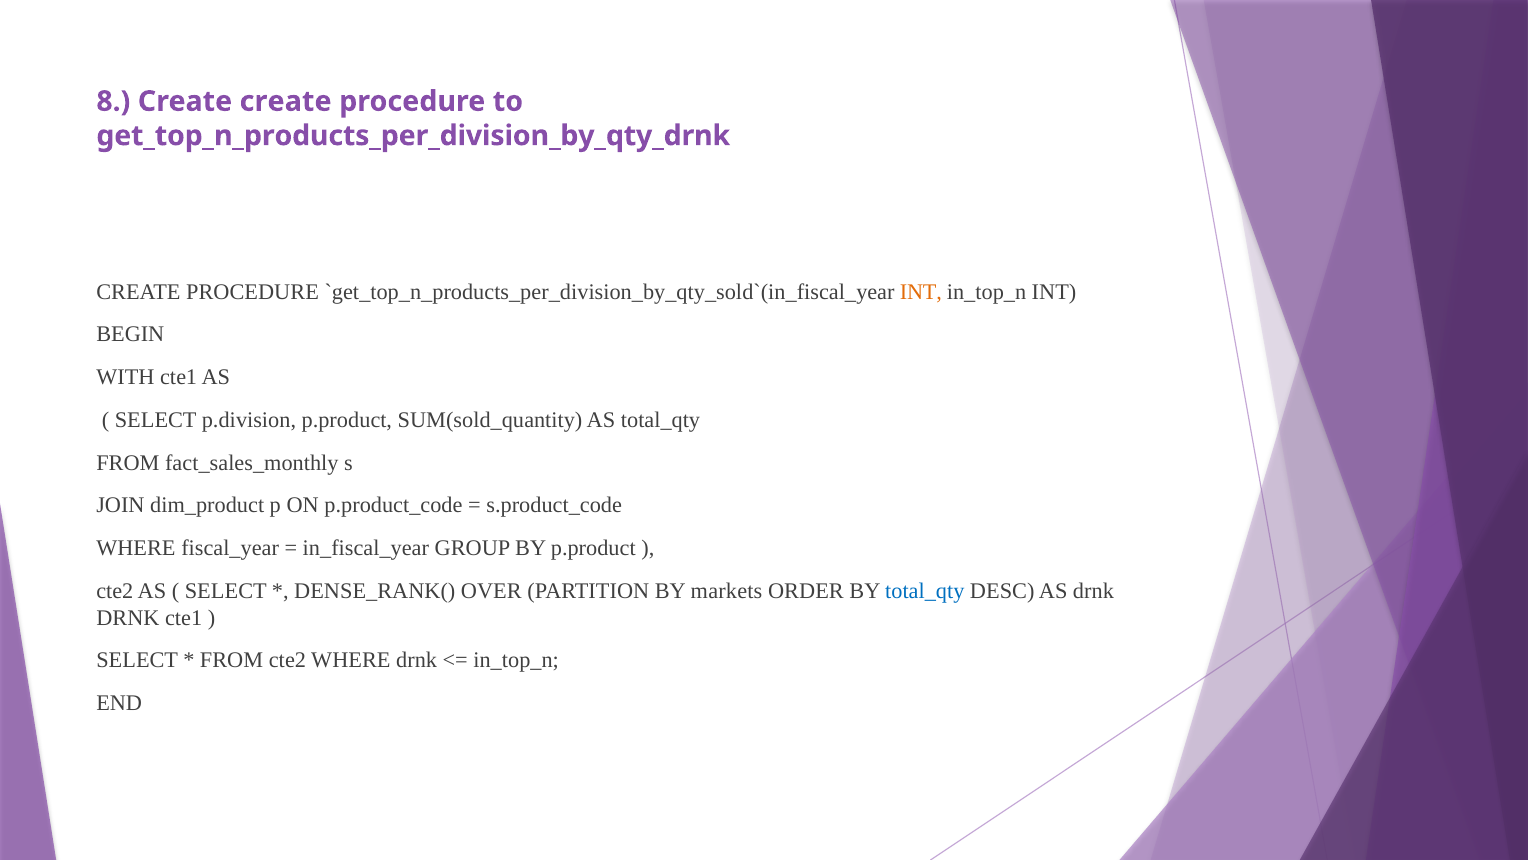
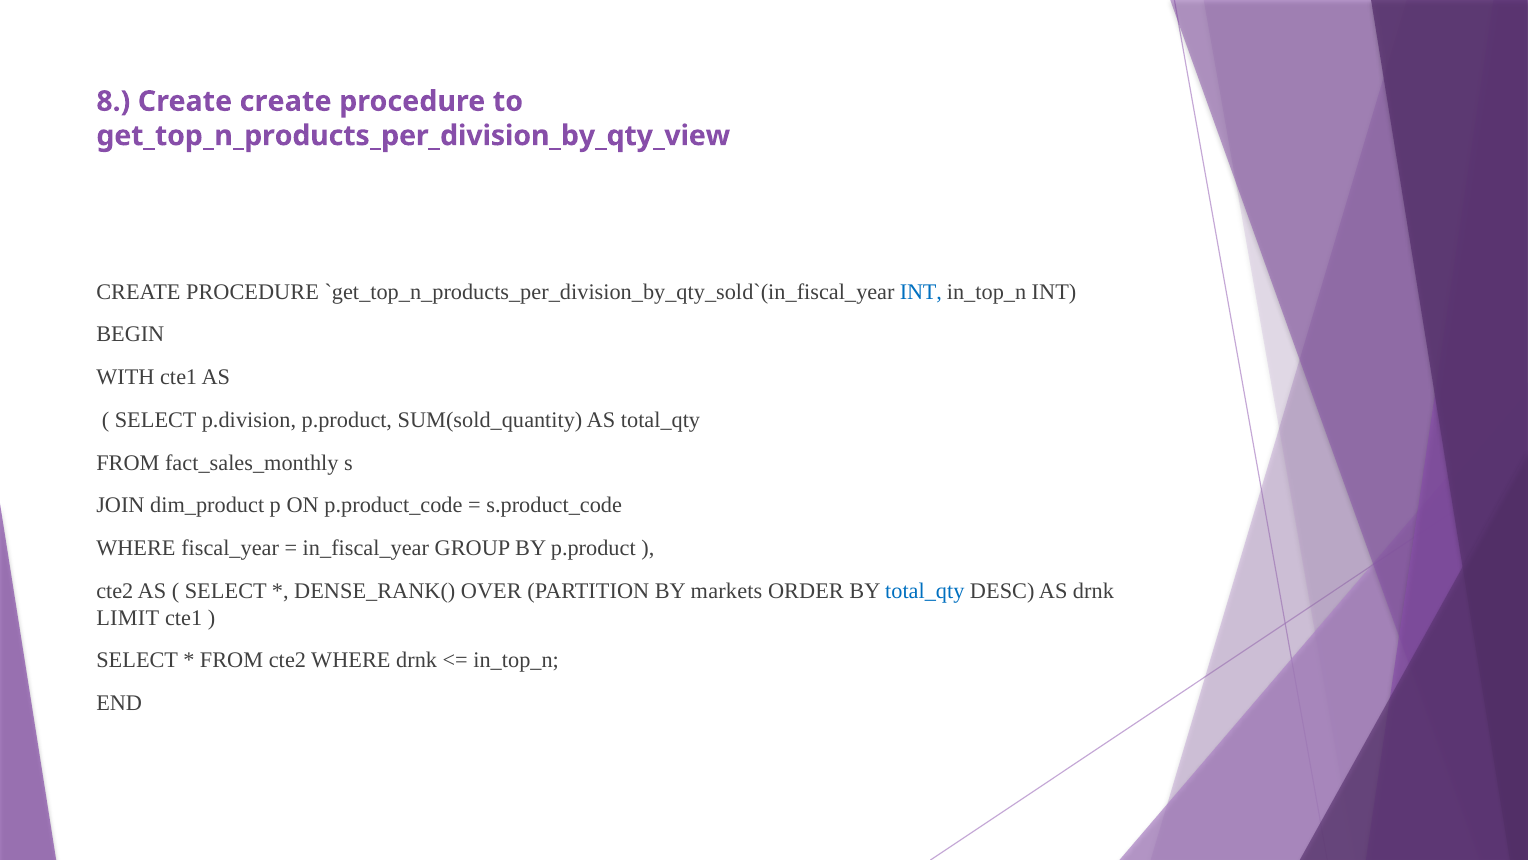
get_top_n_products_per_division_by_qty_drnk: get_top_n_products_per_division_by_qty_drnk -> get_top_n_products_per_division_by_qty_view (413, 136)
INT colour: orange -> blue (921, 292)
DRNK: DRNK -> LIMIT (128, 617)
